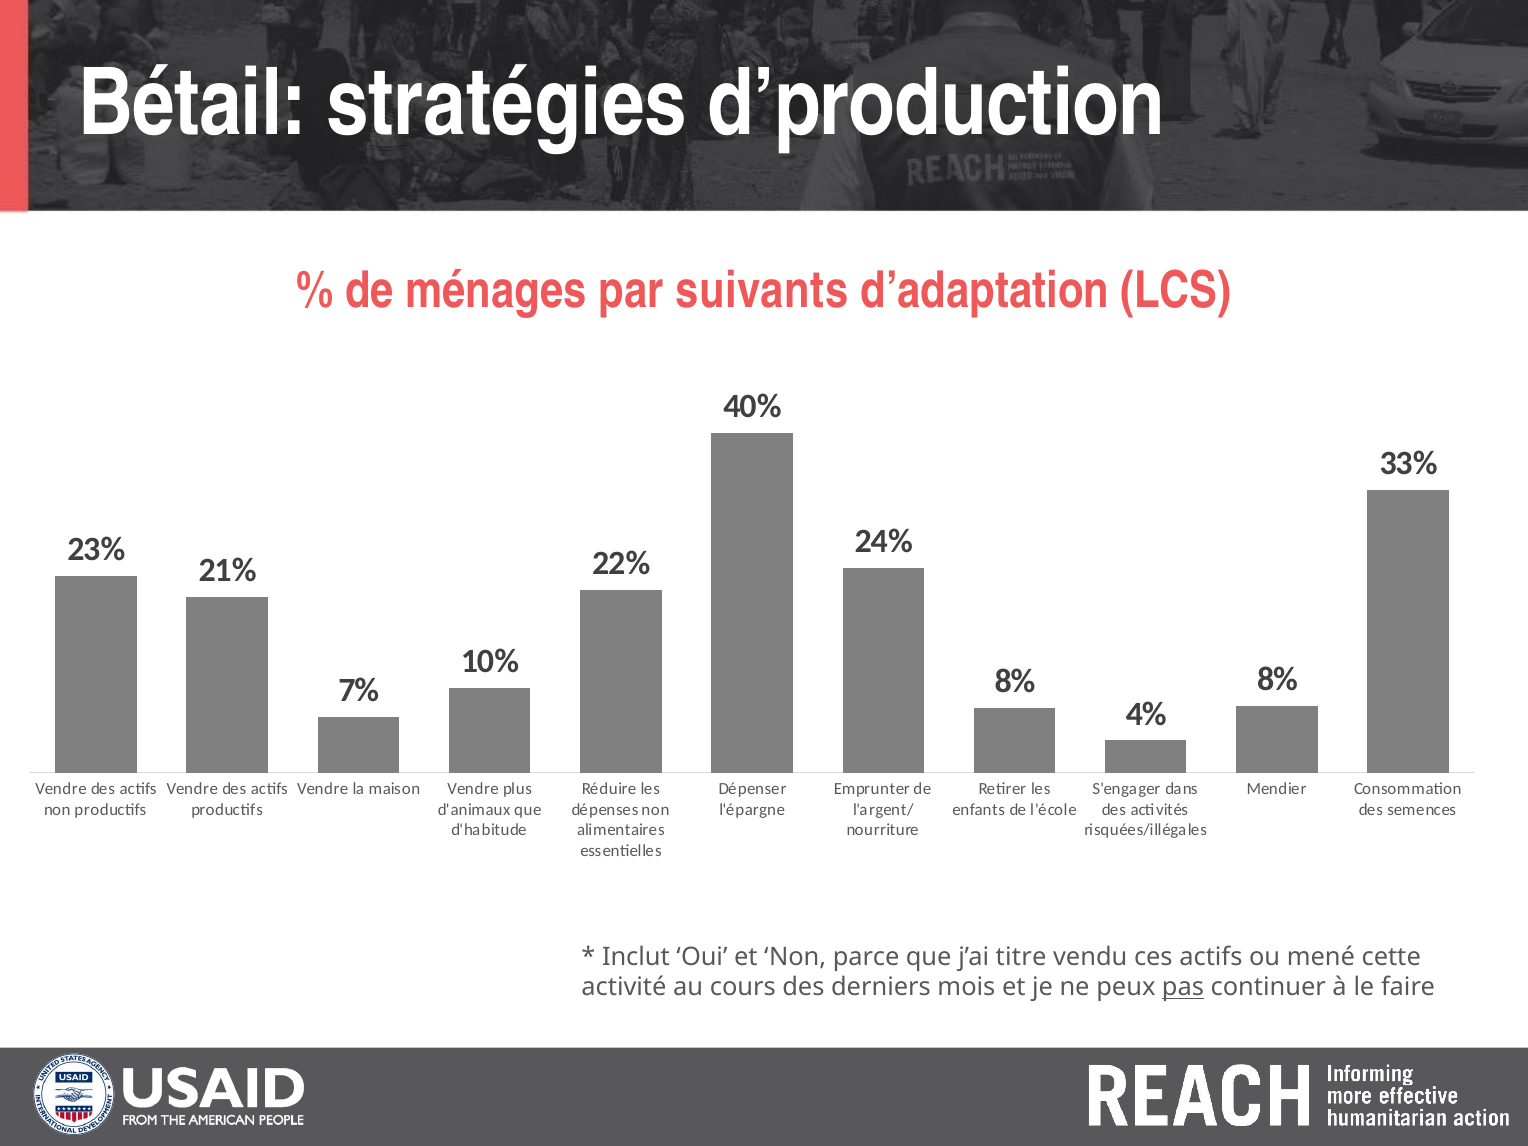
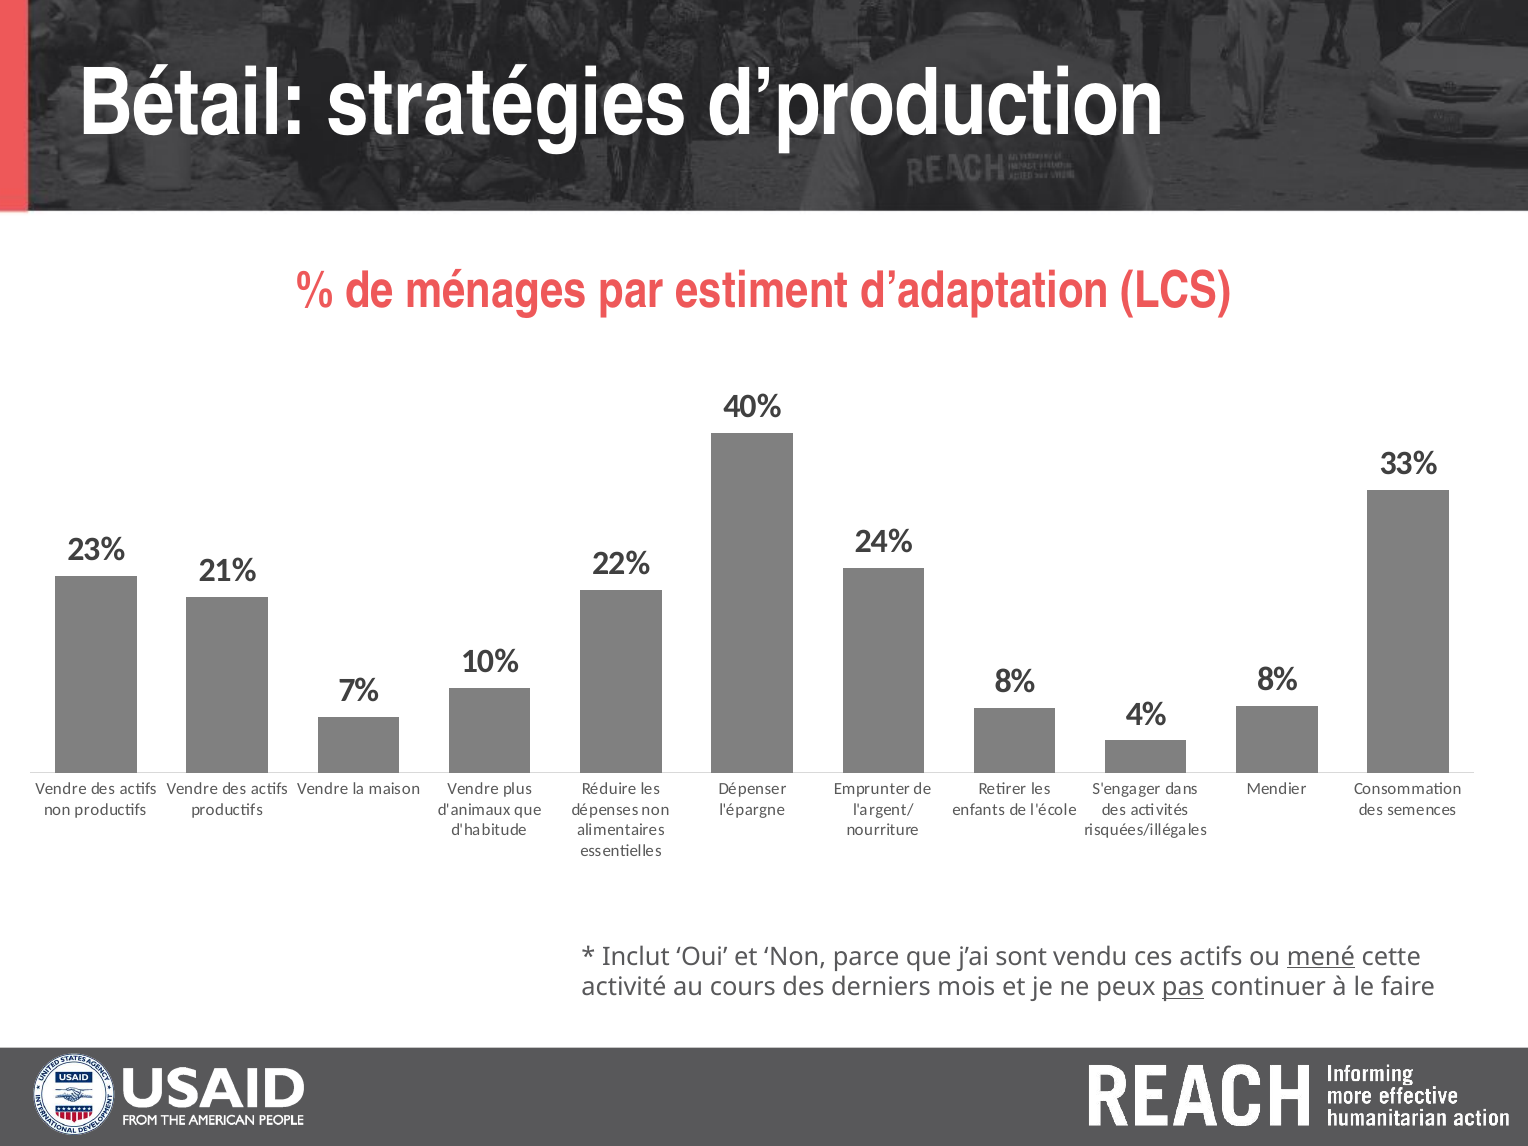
suivants: suivants -> estiment (762, 290)
titre: titre -> sont (1021, 957)
mené underline: none -> present (1321, 957)
